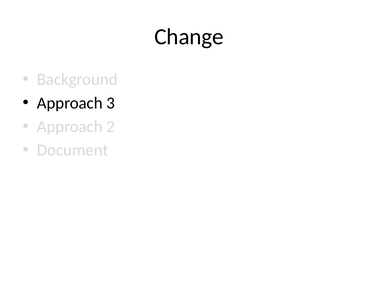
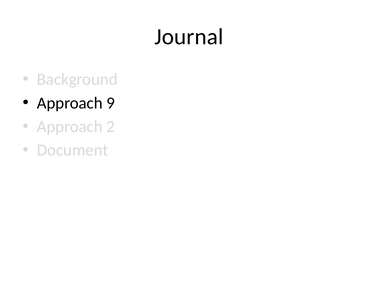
Change: Change -> Journal (189, 37)
3: 3 -> 9 (111, 103)
